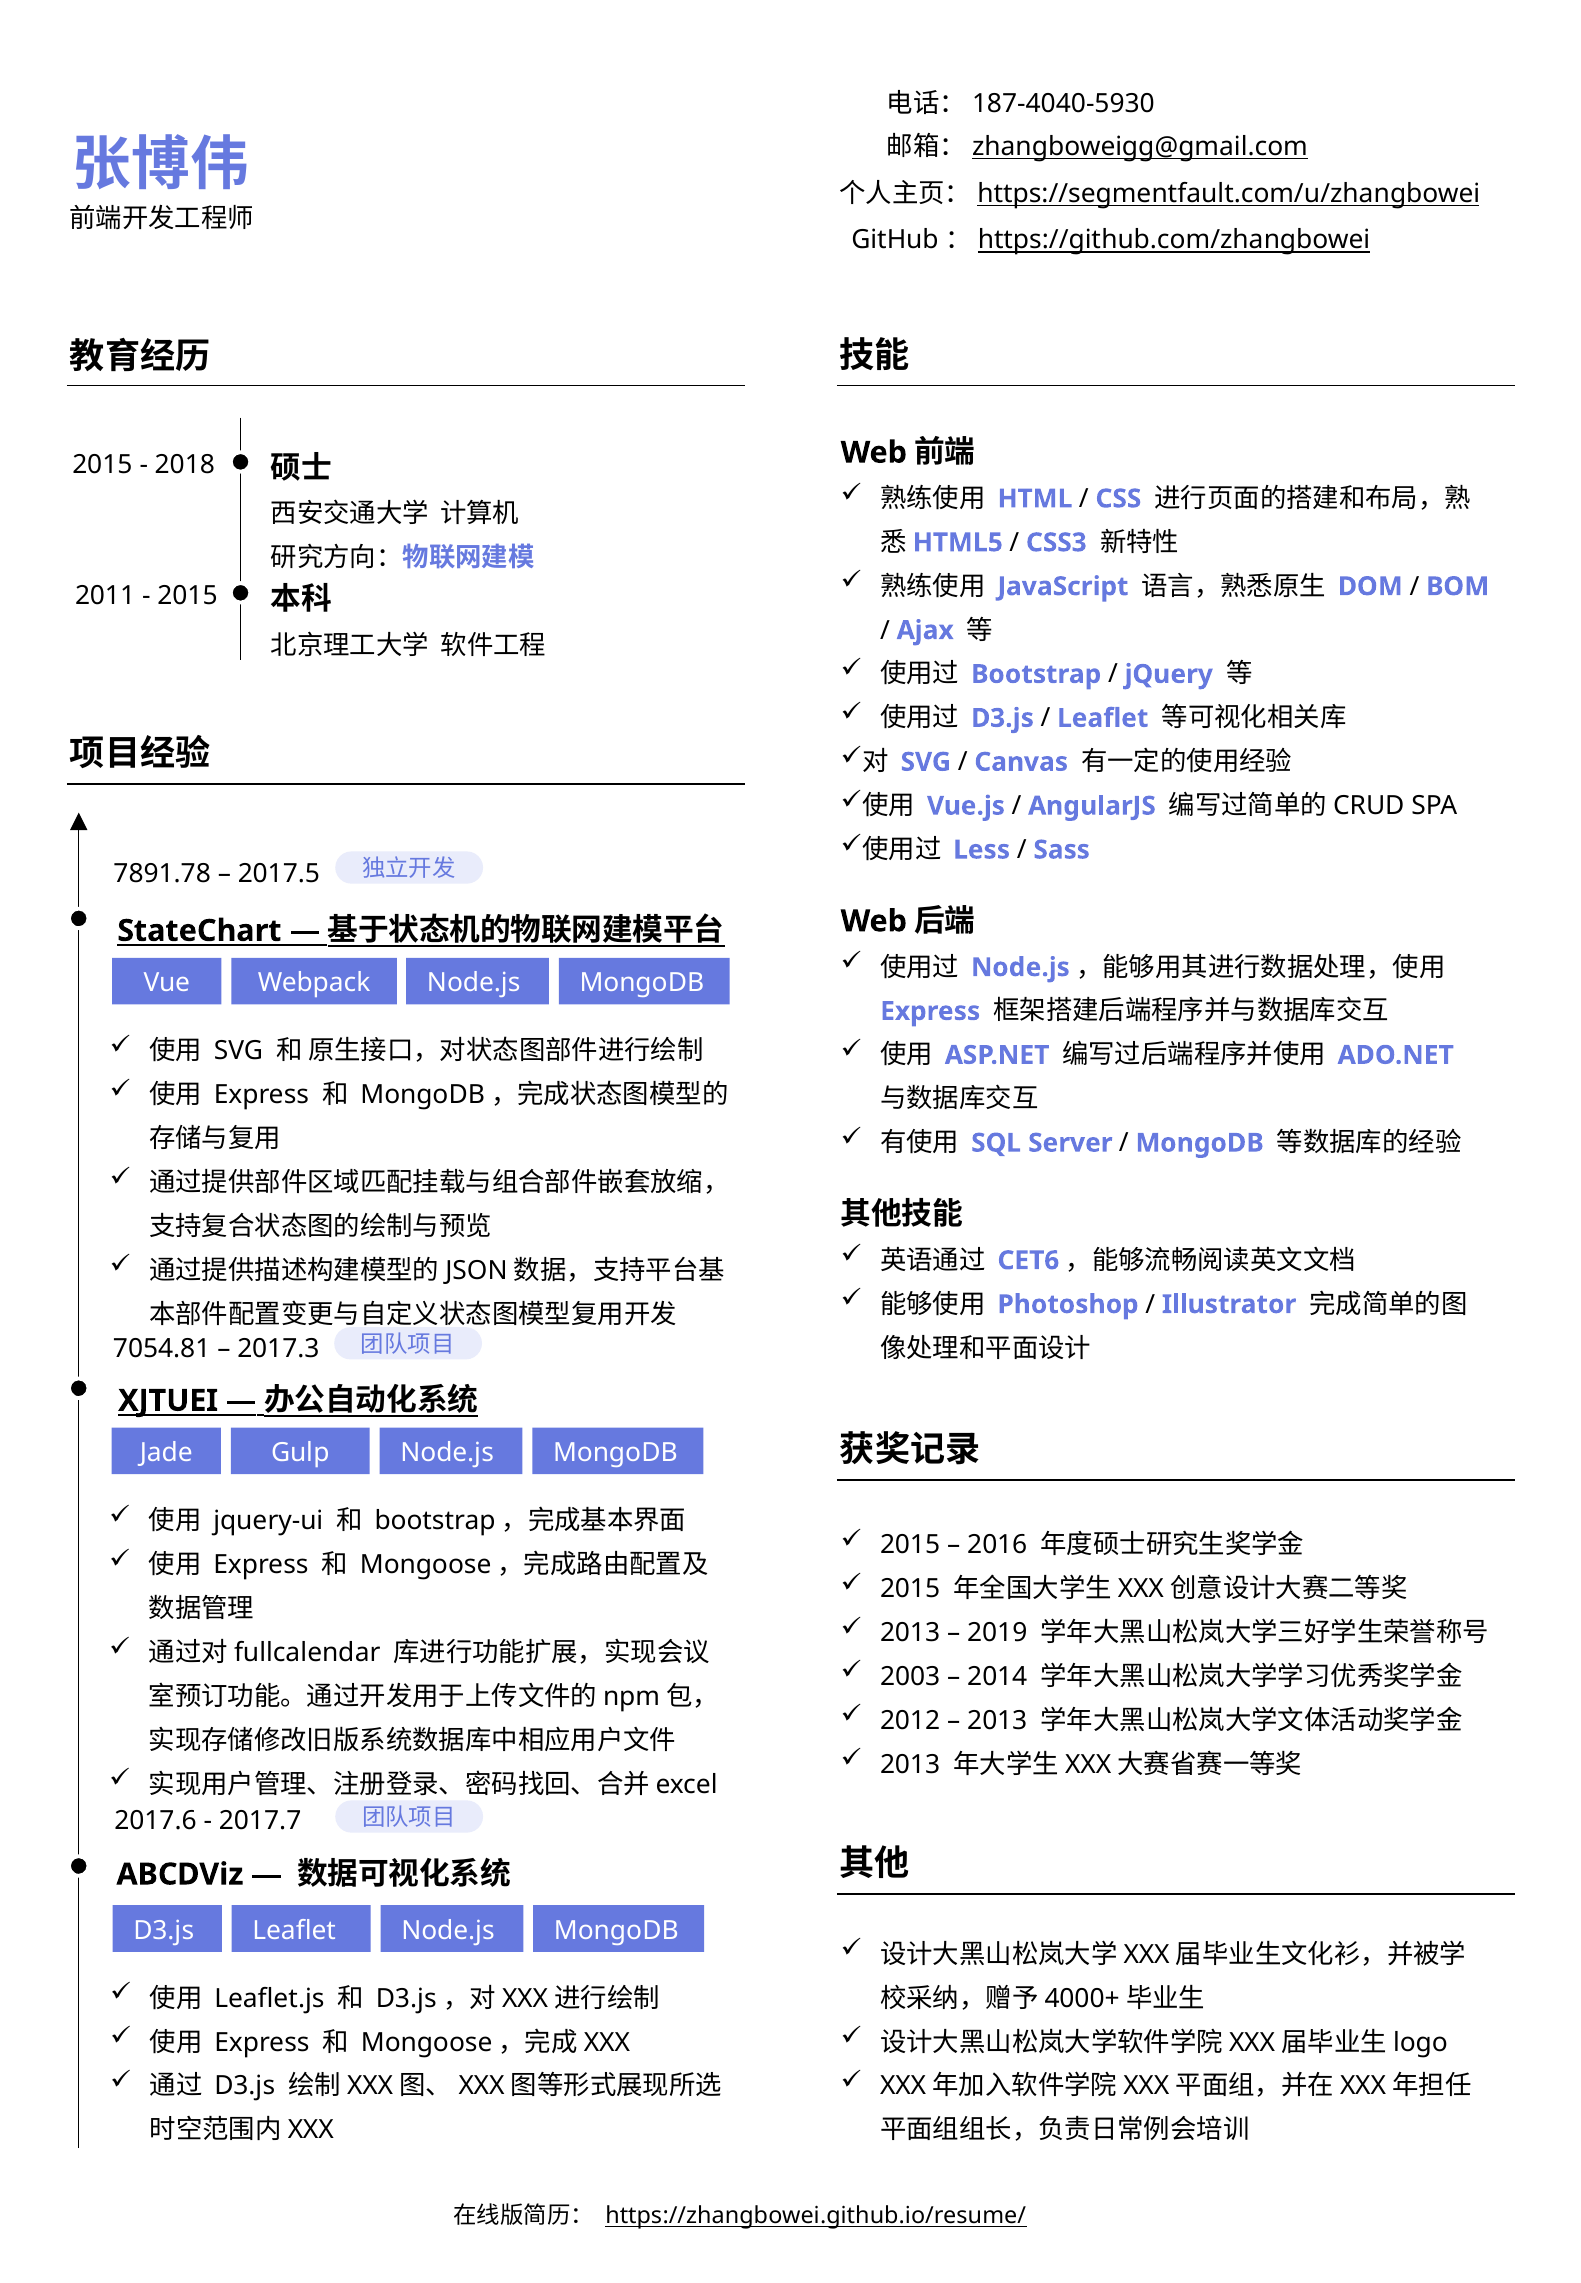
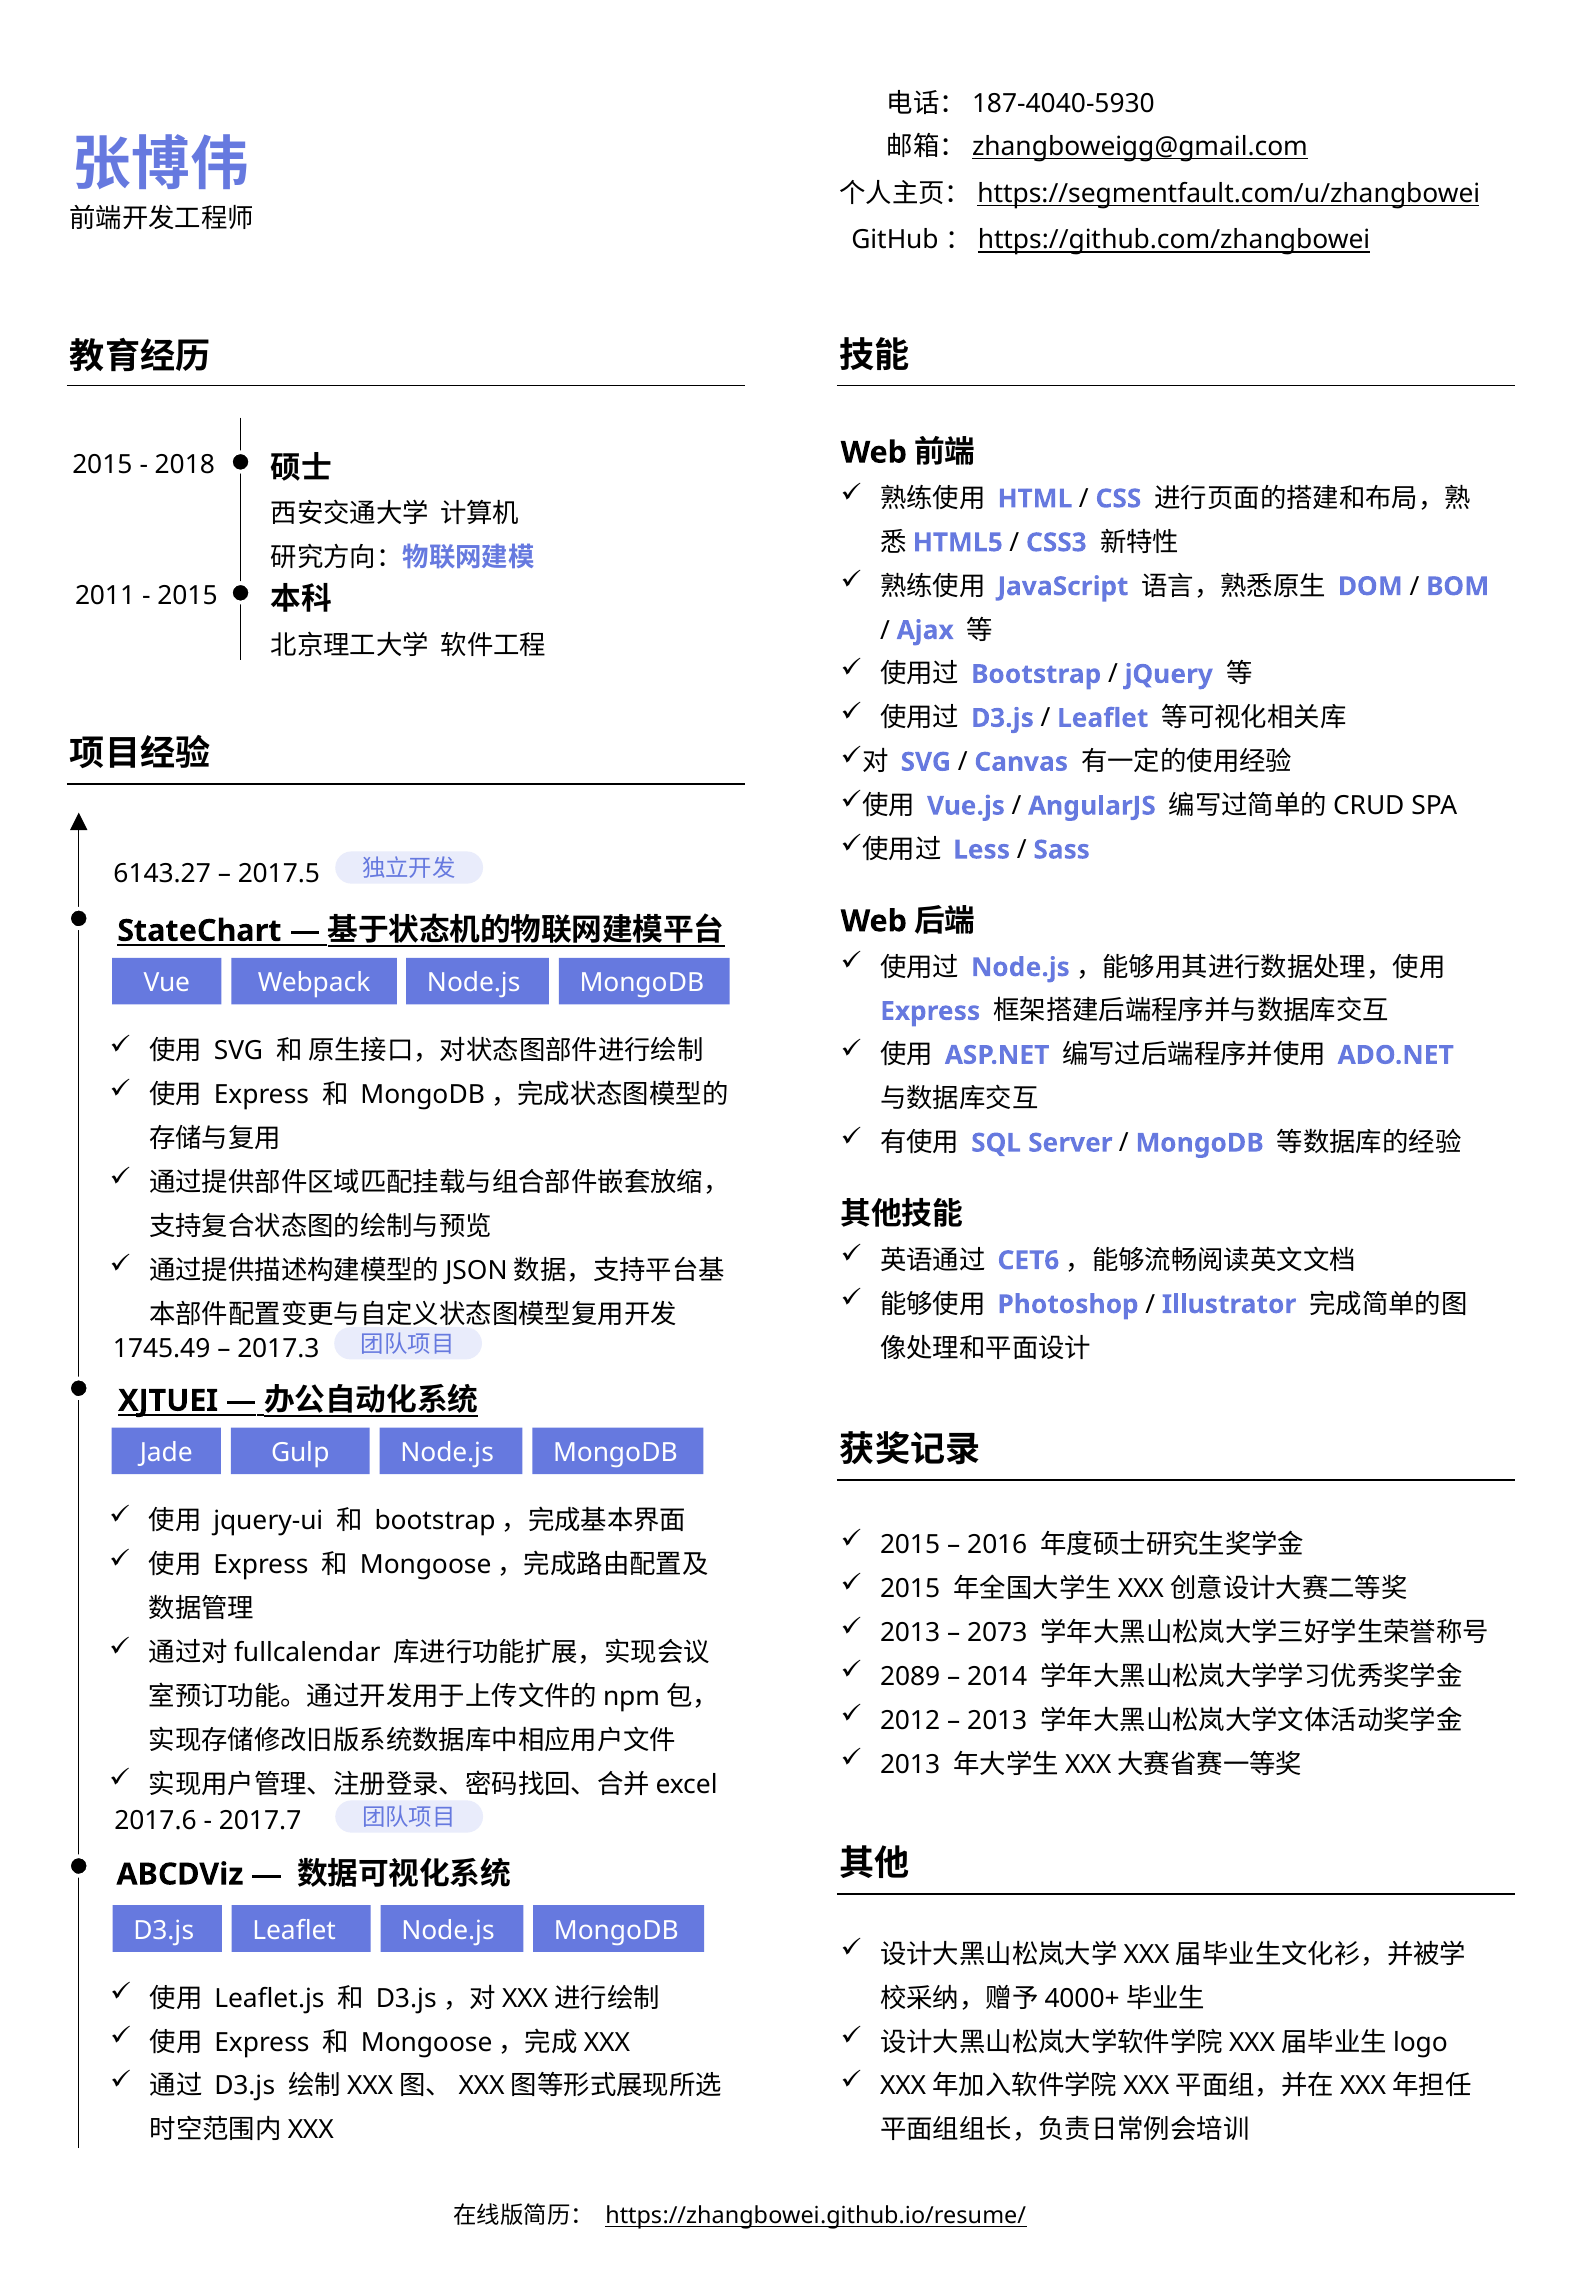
7891.78: 7891.78 -> 6143.27 (162, 874)
7054.81: 7054.81 -> 1745.49 (162, 1350)
2019: 2019 -> 2073 (997, 1633)
2003: 2003 -> 2089 (910, 1677)
